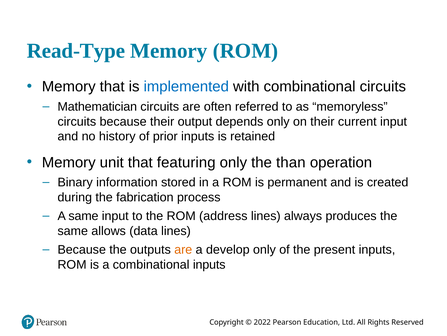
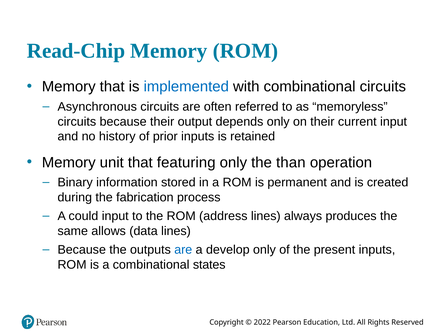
Read-Type: Read-Type -> Read-Chip (76, 51)
Mathematician: Mathematician -> Asynchronous (97, 106)
A same: same -> could (83, 216)
are colour: orange -> blue (183, 249)
combinational inputs: inputs -> states (209, 264)
